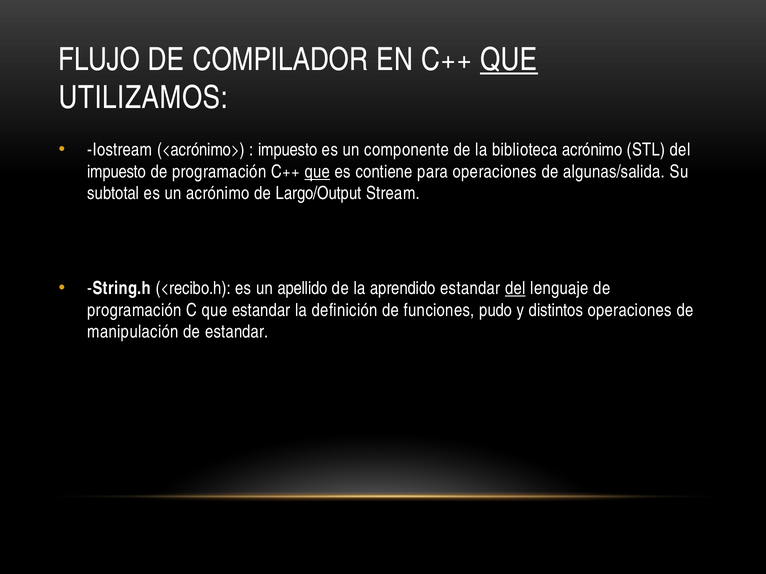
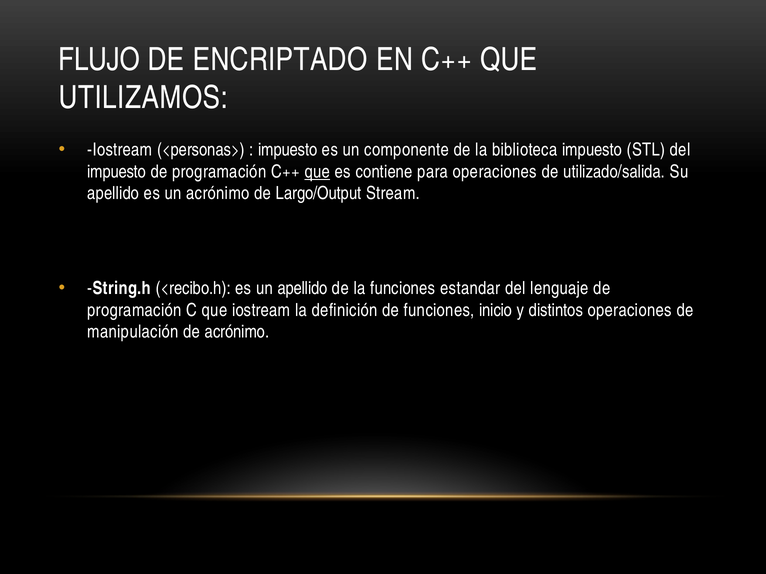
COMPILADOR: COMPILADOR -> ENCRIPTADO (280, 60)
QUE underline: present -> none (509, 60)
<acrónimo>: <acrónimo> -> <personas> (201, 150)
biblioteca acrónimo: acrónimo -> impuesto (592, 150)
algunas/salida: algunas/salida -> utilizado/salida (614, 172)
subtotal: subtotal -> apellido (113, 193)
la aprendido: aprendido -> funciones (403, 289)
del underline: present -> none (515, 289)
que estandar: estandar -> iostream (261, 310)
pudo: pudo -> inicio (496, 310)
de estandar: estandar -> acrónimo (237, 332)
